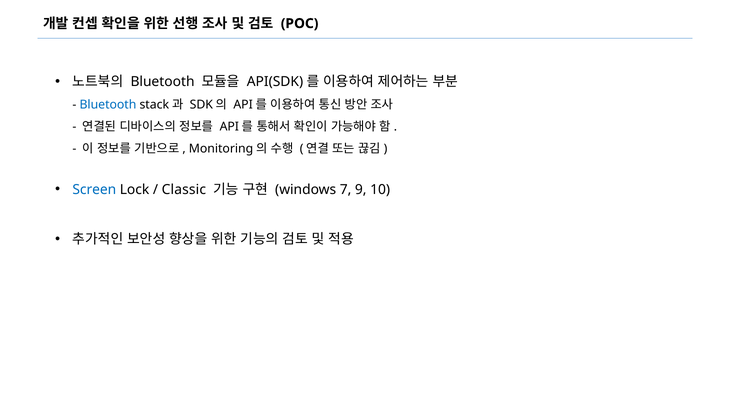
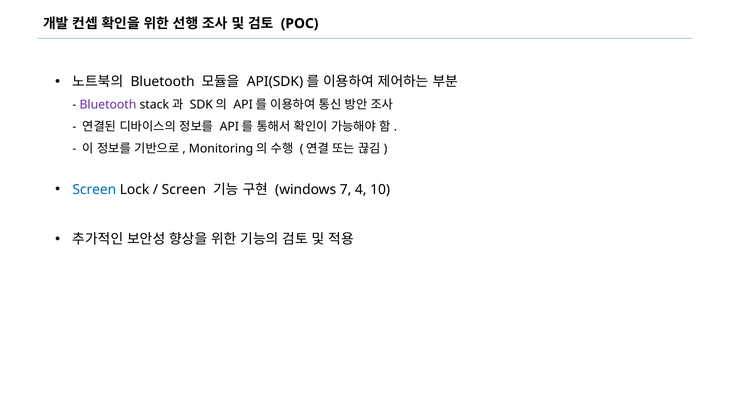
Bluetooth colour: blue -> purple (108, 105)
Classic: Classic -> Screen (184, 189)
9: 9 -> 4 (361, 189)
